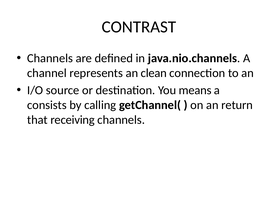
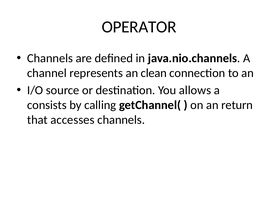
CONTRAST: CONTRAST -> OPERATOR (139, 27)
means: means -> allows (195, 90)
receiving: receiving -> accesses (72, 120)
